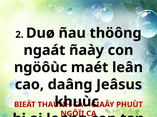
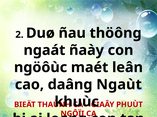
Jeâsus: Jeâsus -> Ngaùt (119, 85)
